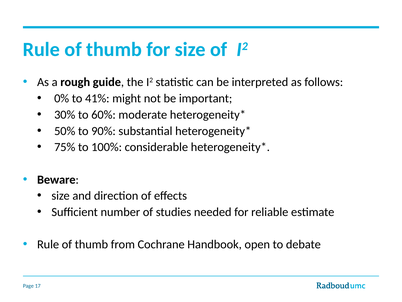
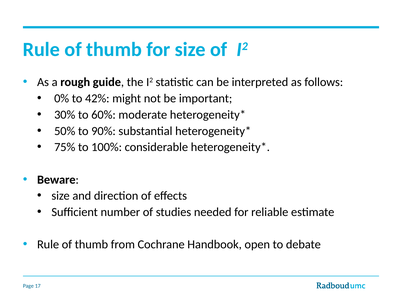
41%: 41% -> 42% (97, 98)
